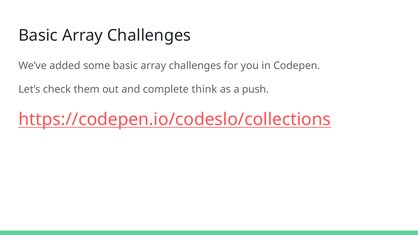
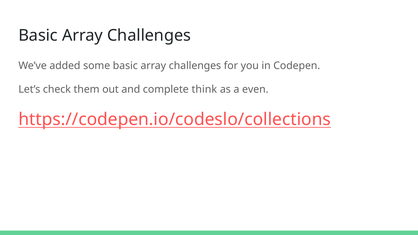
push: push -> even (255, 89)
